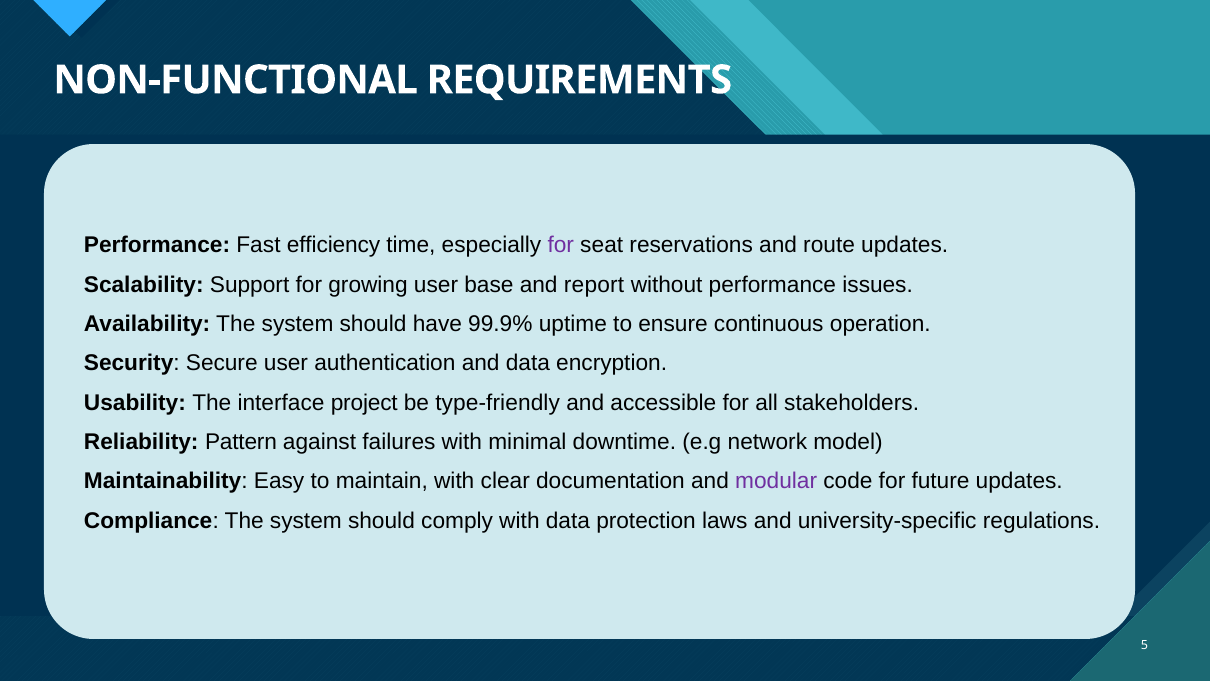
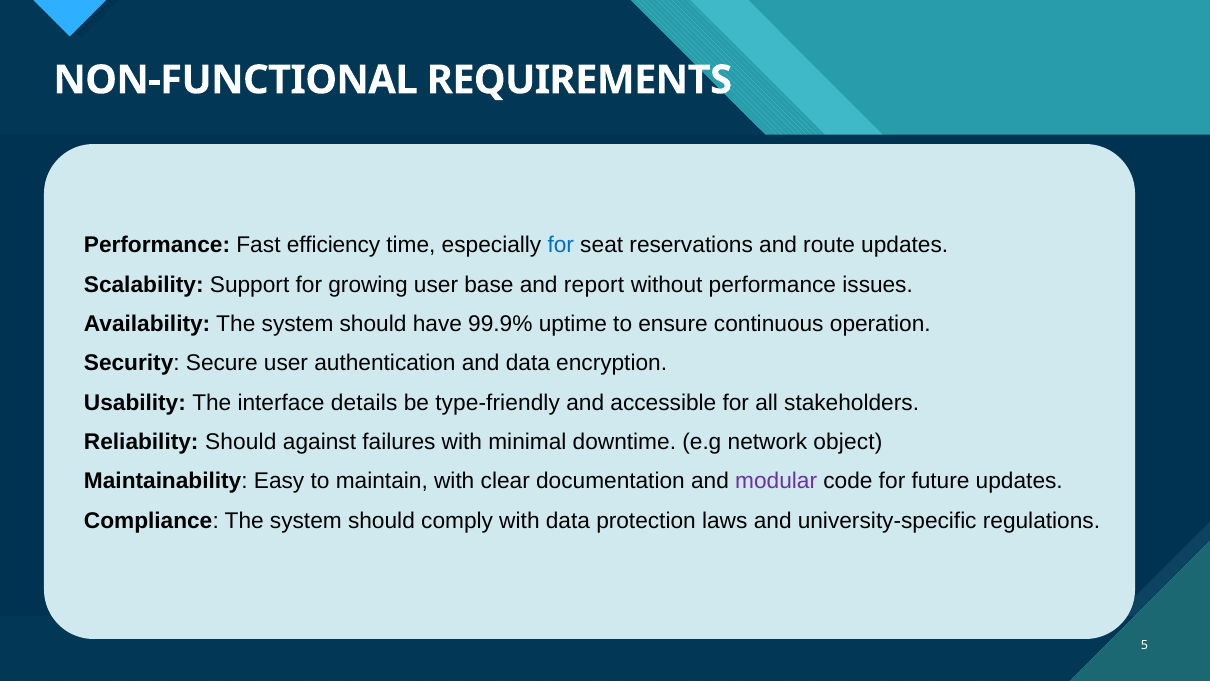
for colour: purple -> blue (561, 245)
project: project -> details (364, 402)
Reliability Pattern: Pattern -> Should (241, 442)
model: model -> object (848, 442)
